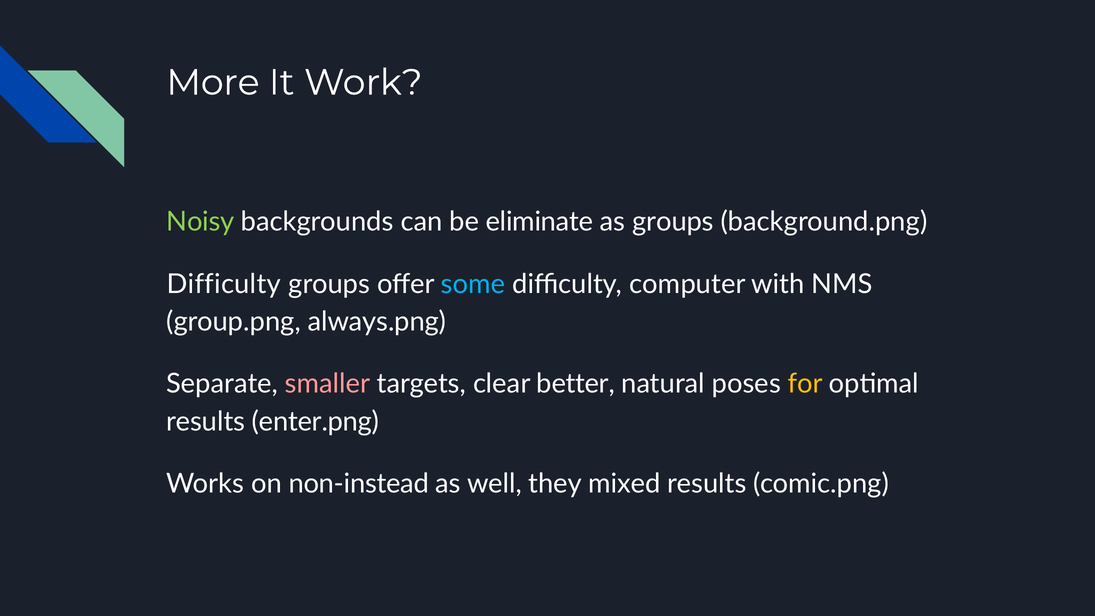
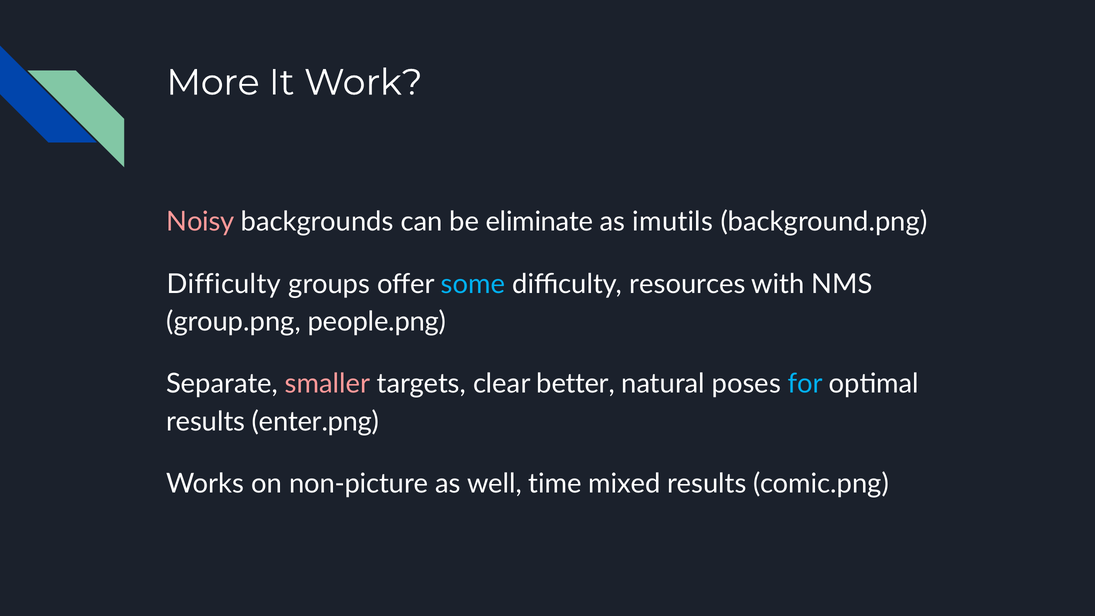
Noisy colour: light green -> pink (200, 222)
as groups: groups -> imutils (673, 222)
computer: computer -> resources (687, 284)
always.png: always.png -> people.png (377, 322)
for colour: yellow -> light blue (805, 384)
non-instead: non-instead -> non-picture (359, 484)
they: they -> time (555, 484)
